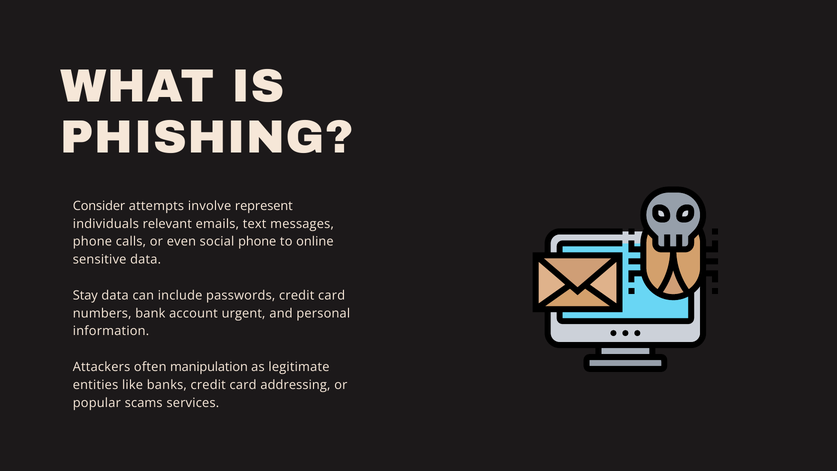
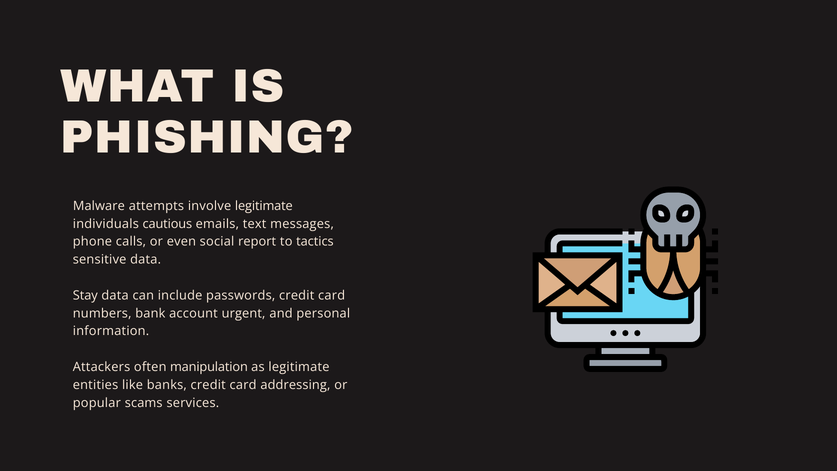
Consider: Consider -> Malware (99, 206)
involve represent: represent -> legitimate (264, 206)
relevant: relevant -> cautious (167, 224)
social phone: phone -> report (257, 242)
online: online -> tactics (315, 242)
